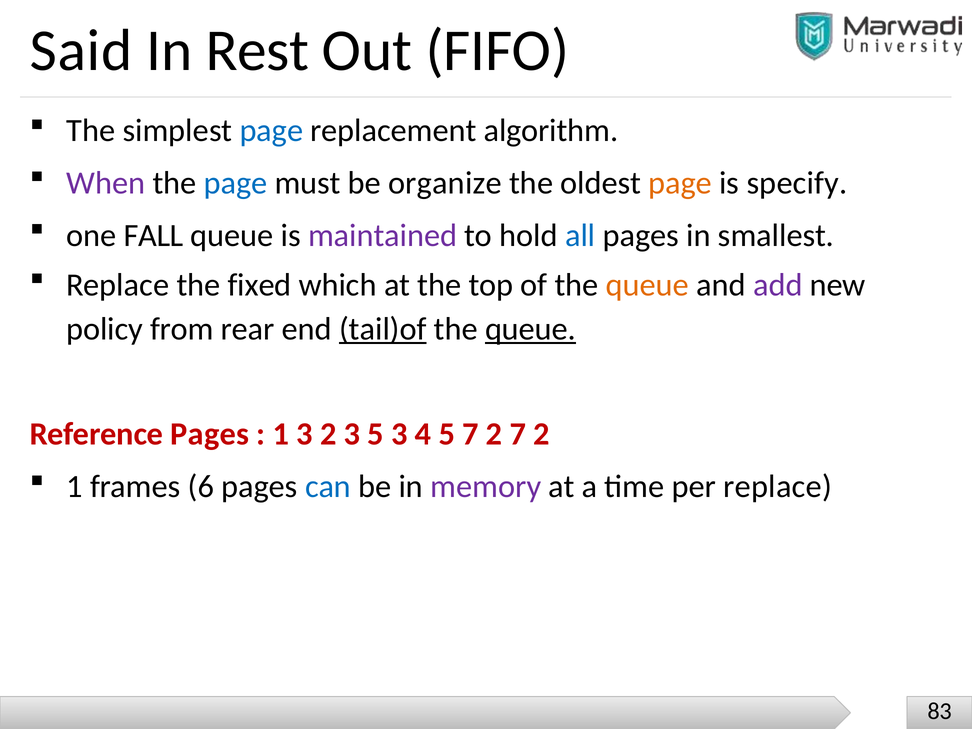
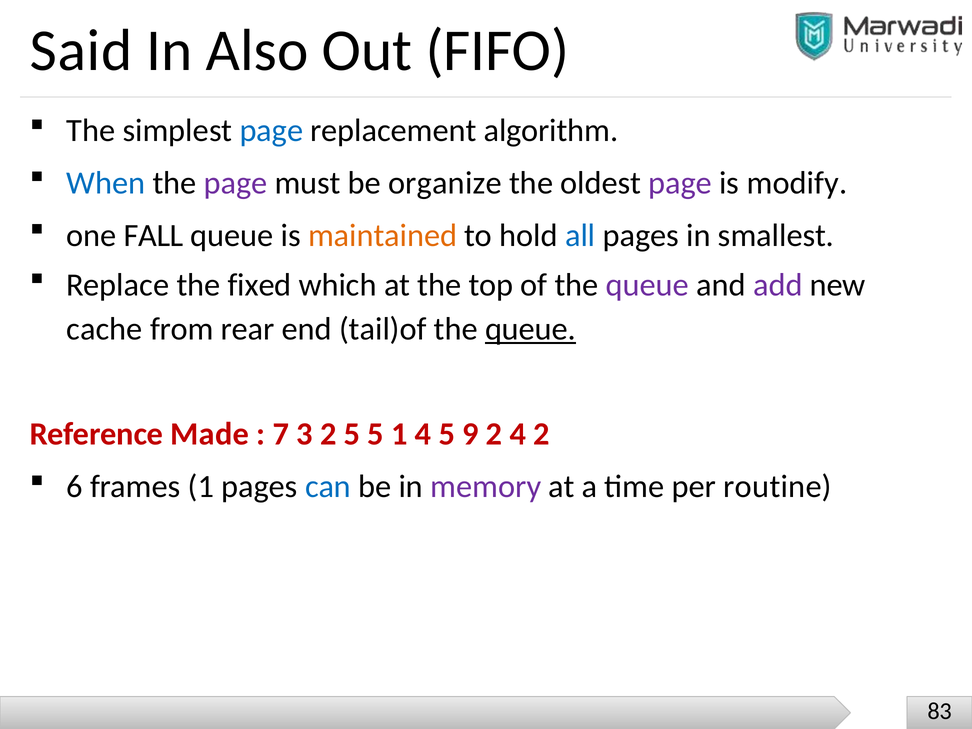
Rest: Rest -> Also (257, 51)
When colour: purple -> blue (106, 183)
page colour: blue -> purple (236, 183)
page colour: orange -> purple (680, 183)
specify: specify -> modify (797, 183)
maintained colour: purple -> orange (383, 235)
queue colour: orange -> purple (647, 285)
policy: policy -> cache (104, 329)
tail)of underline: present -> none (383, 329)
Reference Pages: Pages -> Made (210, 434)
1: 1 -> 7 (281, 434)
2 3: 3 -> 5 (352, 434)
5 3: 3 -> 1 (399, 434)
5 7: 7 -> 9 (470, 434)
2 7: 7 -> 4 (518, 434)
1: 1 -> 6 (75, 487)
frames 6: 6 -> 1 (201, 487)
per replace: replace -> routine (778, 487)
